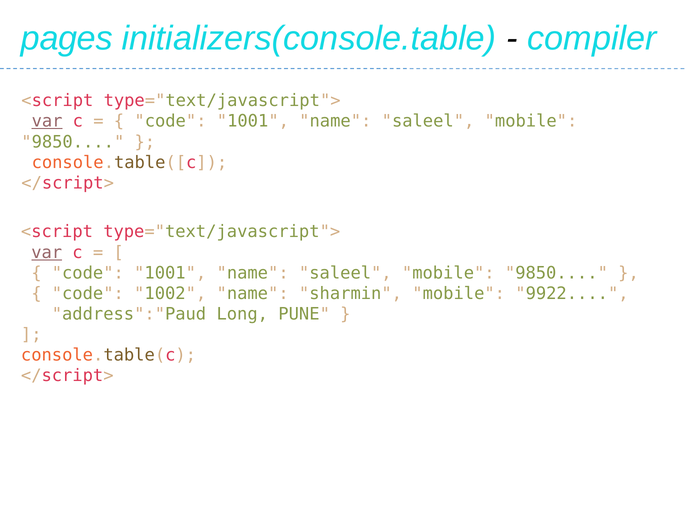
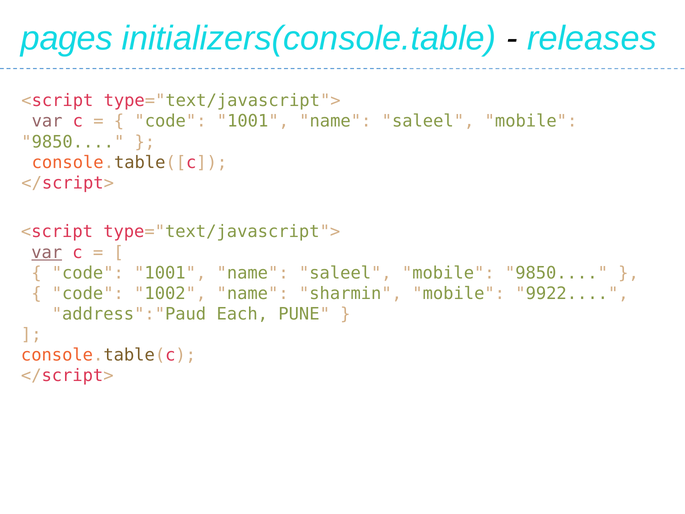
compiler: compiler -> releases (592, 38)
var underline: present -> none (47, 121)
Long: Long -> Each (242, 314)
